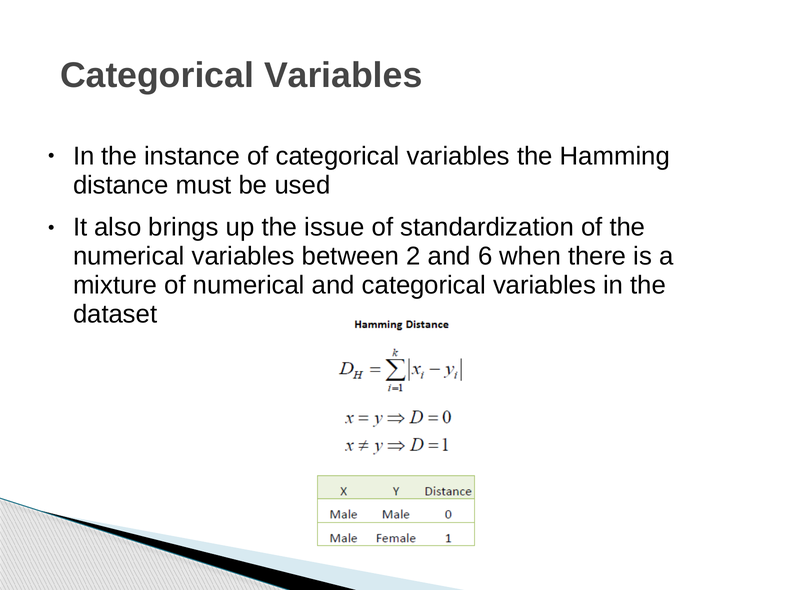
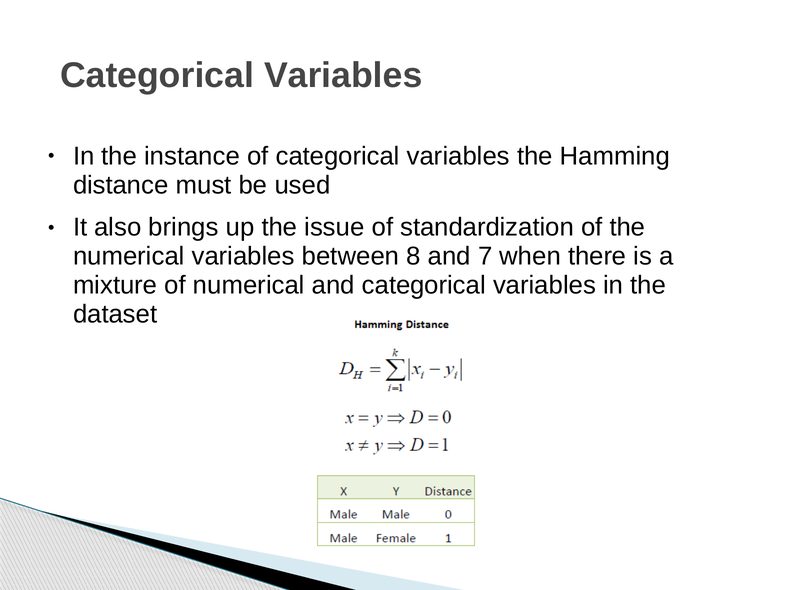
2: 2 -> 8 (413, 256)
6: 6 -> 7 (485, 256)
